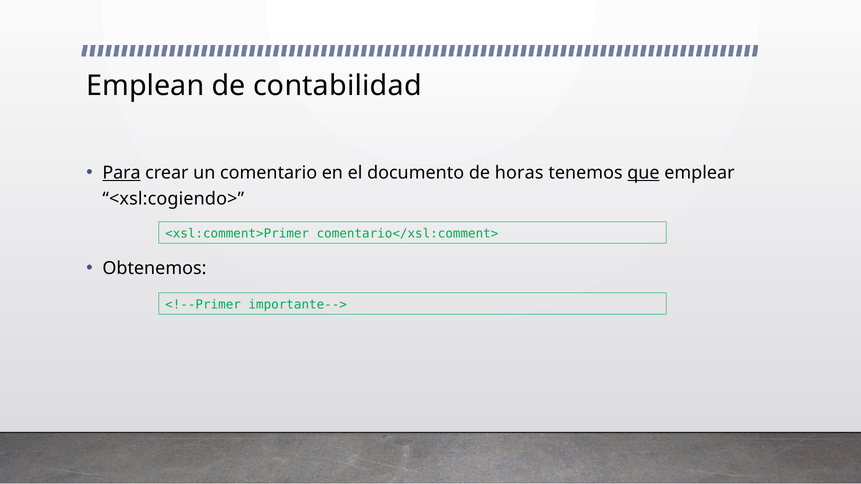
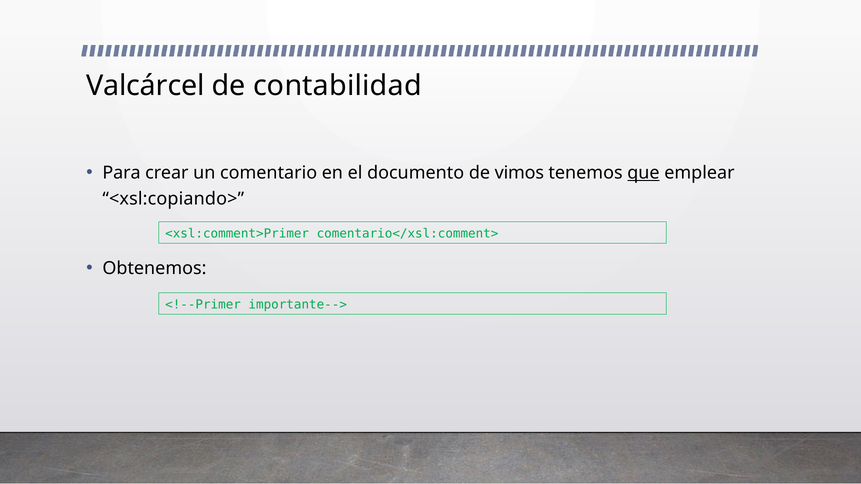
Emplean: Emplean -> Valcárcel (145, 86)
Para underline: present -> none (122, 173)
horas: horas -> vimos (519, 173)
<xsl:cogiendo>: <xsl:cogiendo> -> <xsl:copiando> (173, 199)
